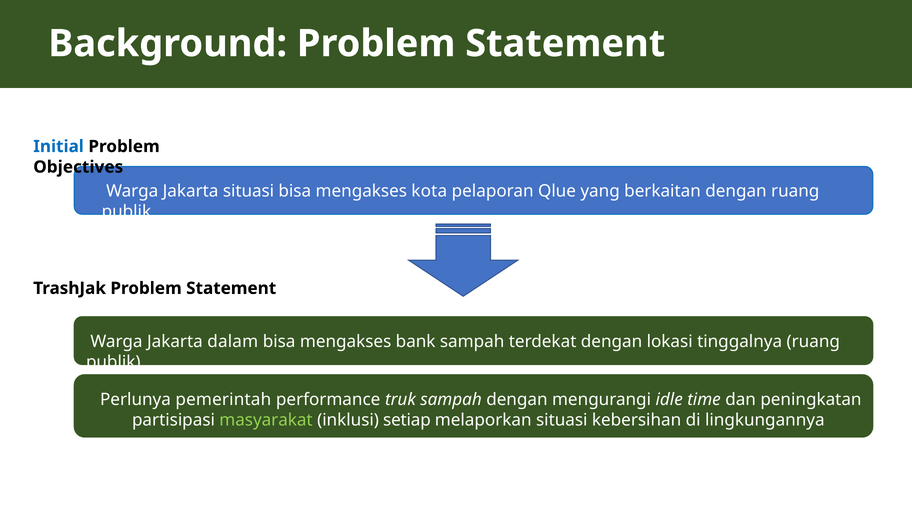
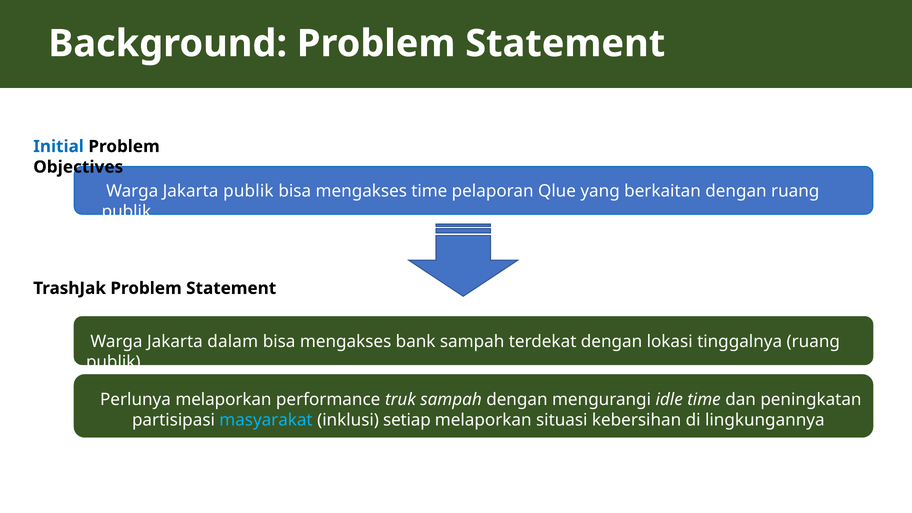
Jakarta situasi: situasi -> publik (248, 191)
mengakses kota: kota -> time (429, 191)
Perlunya pemerintah: pemerintah -> melaporkan (223, 400)
masyarakat colour: light green -> light blue (266, 420)
